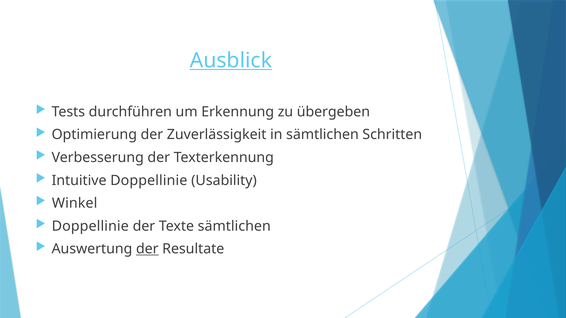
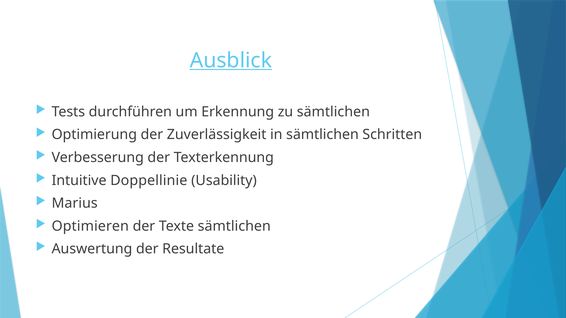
zu übergeben: übergeben -> sämtlichen (333, 112)
Winkel: Winkel -> Marius (75, 203)
Doppellinie: Doppellinie -> Optimieren (90, 226)
der underline: present -> none (147, 249)
